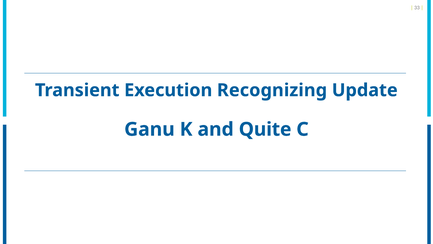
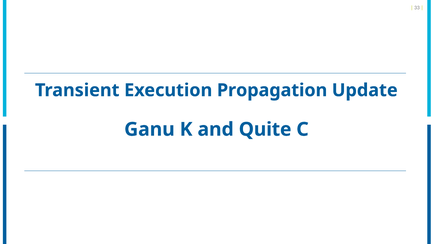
Recognizing: Recognizing -> Propagation (272, 90)
